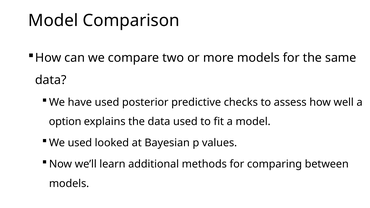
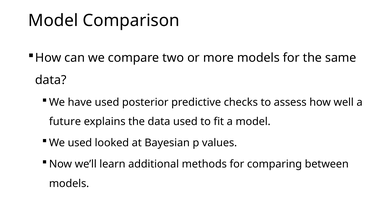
option: option -> future (65, 122)
